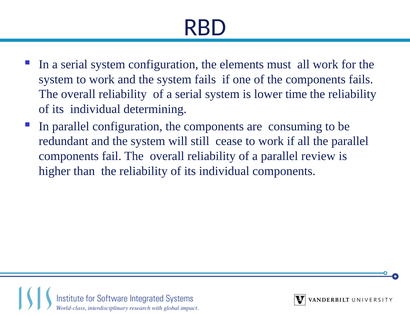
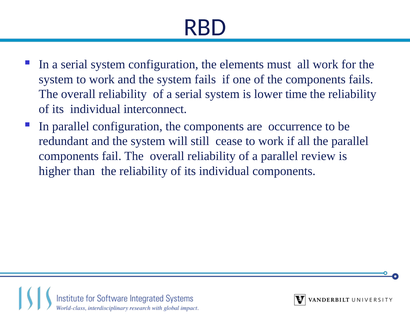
determining: determining -> interconnect (155, 109)
consuming: consuming -> occurrence (295, 127)
